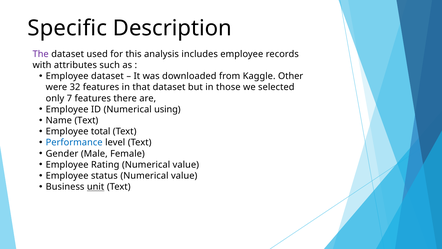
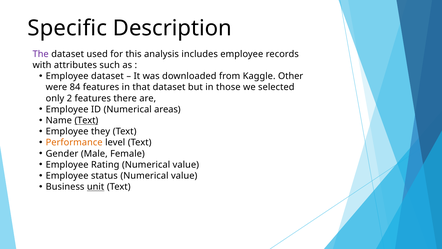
32: 32 -> 84 (75, 87)
7: 7 -> 2 (69, 98)
using: using -> areas (167, 109)
Text underline: none -> present (86, 120)
total: total -> they (101, 131)
Performance colour: blue -> orange (74, 142)
